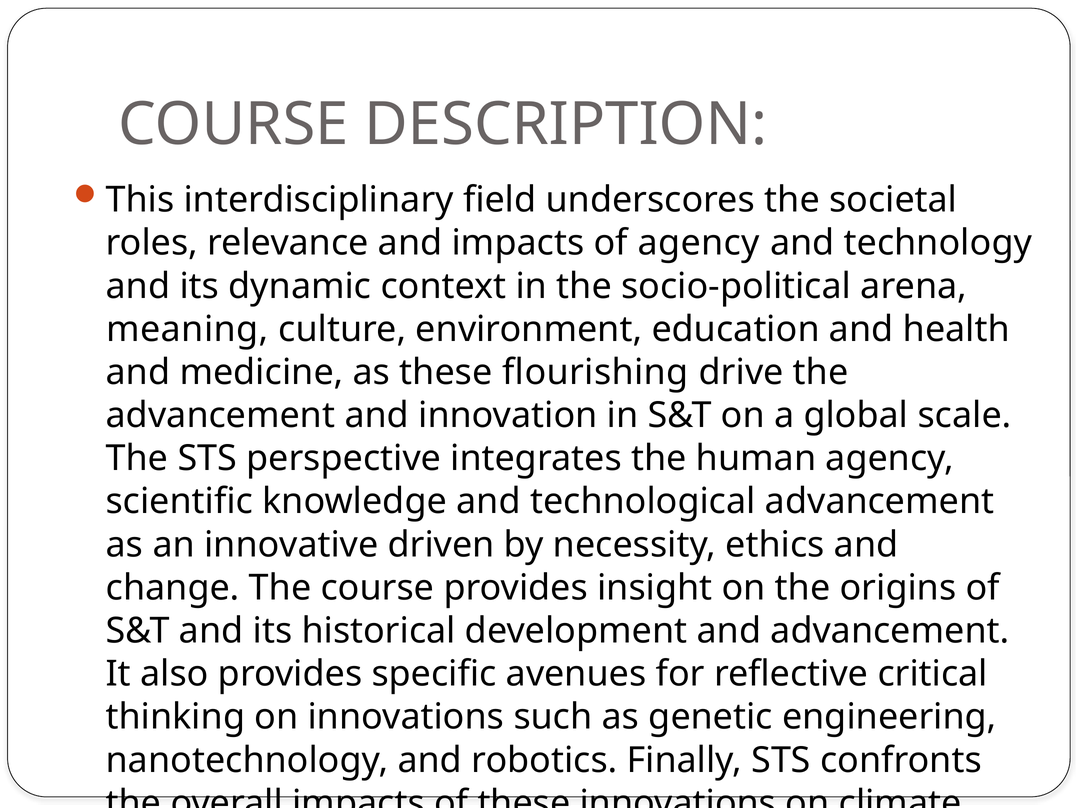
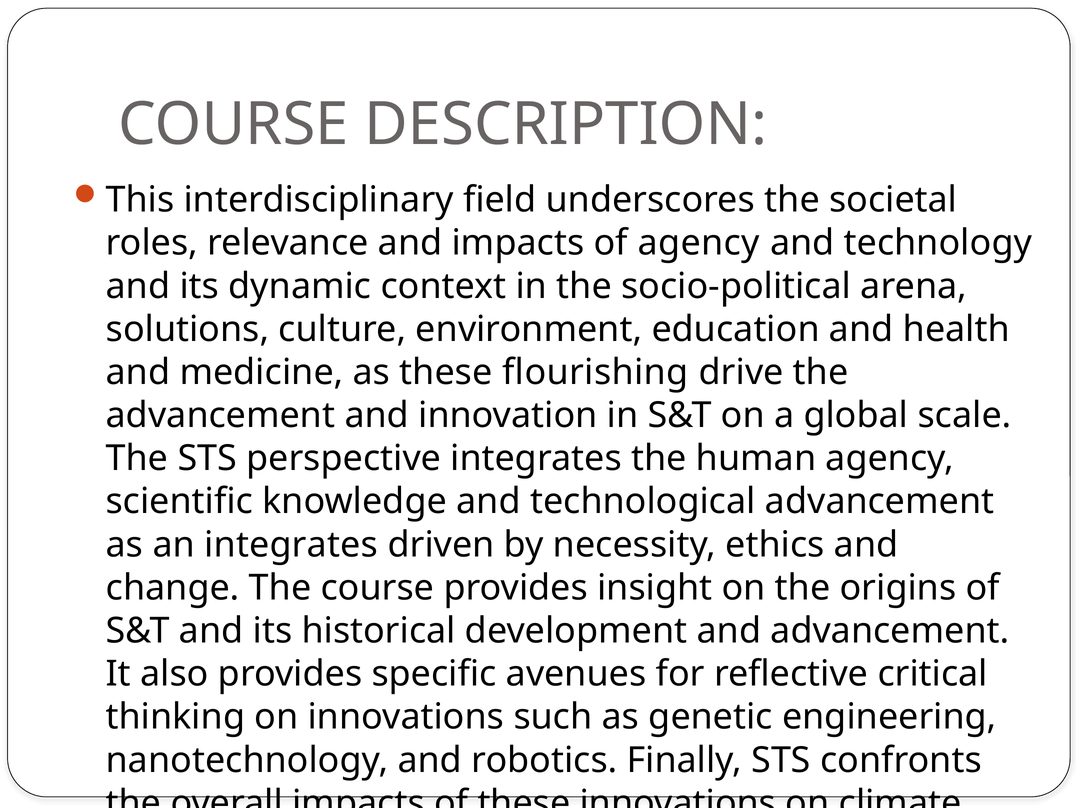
meaning: meaning -> solutions (187, 329)
an innovative: innovative -> integrates (291, 545)
